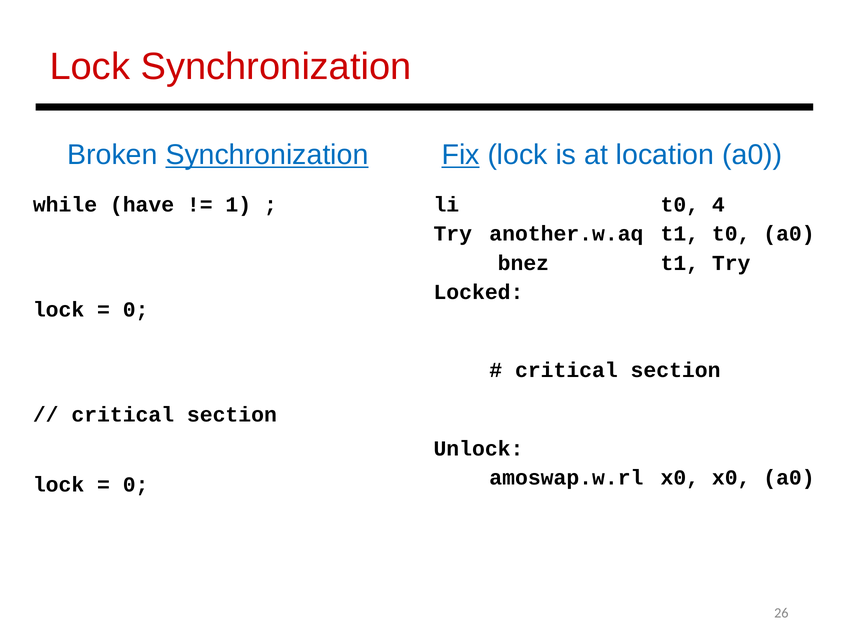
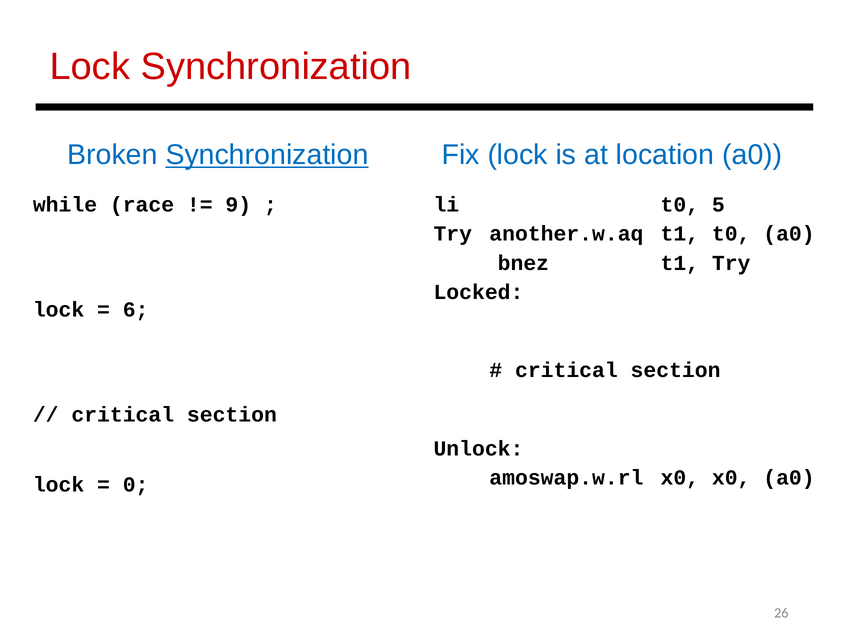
Fix underline: present -> none (461, 155)
have: have -> race (142, 205)
1: 1 -> 9 (238, 205)
4: 4 -> 5 (718, 205)
0: 0 -> 6 (136, 310)
